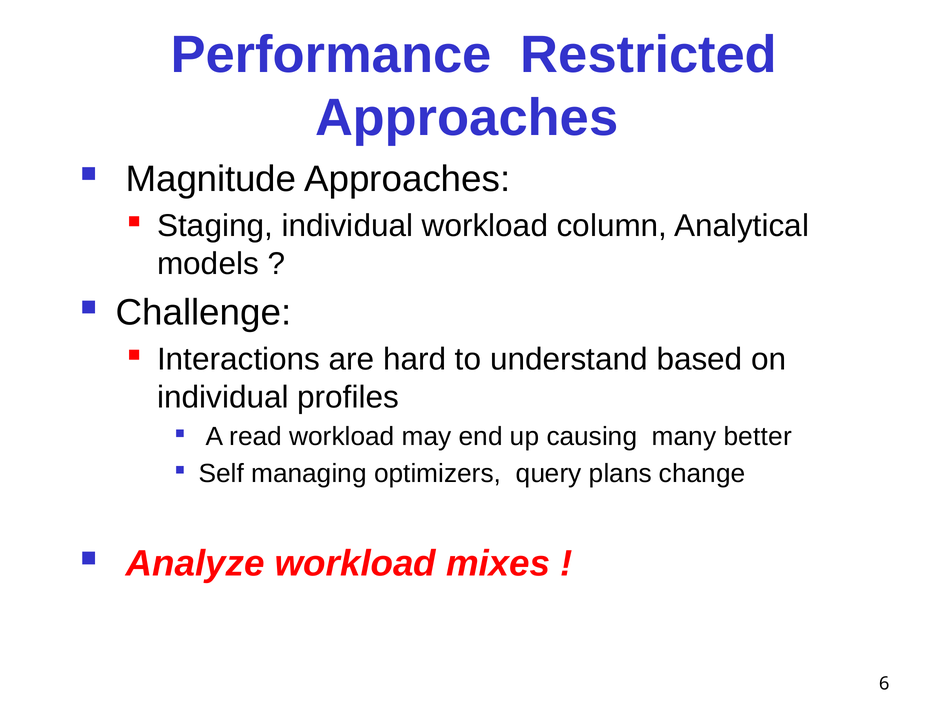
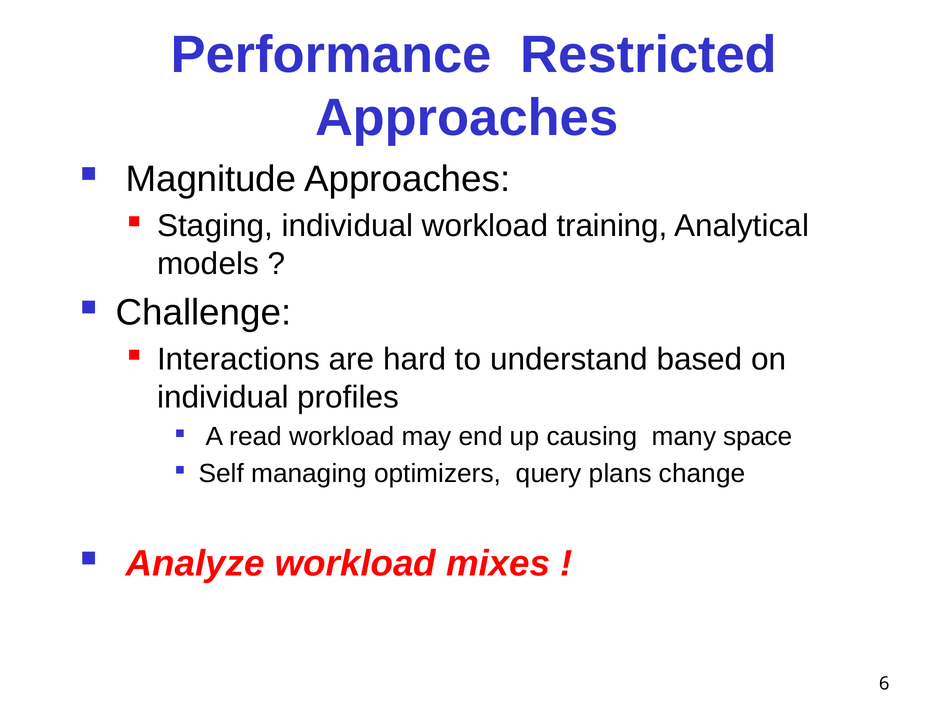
column: column -> training (612, 226)
better: better -> space (758, 437)
